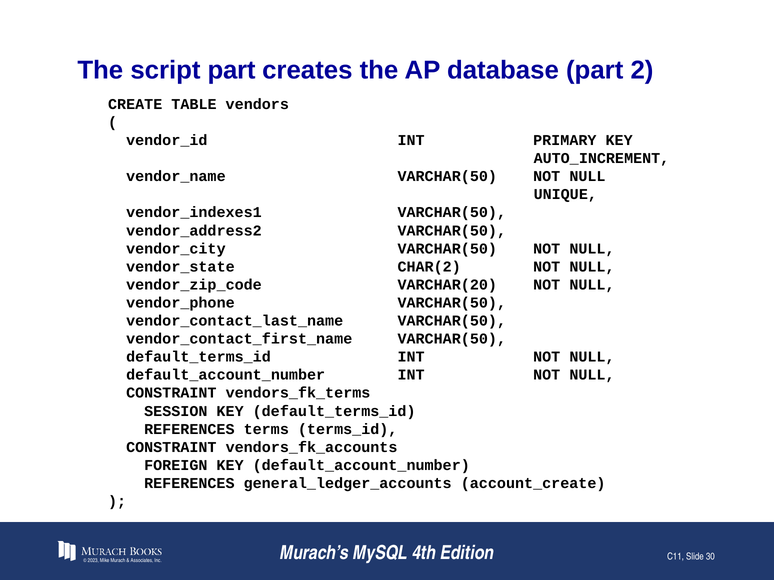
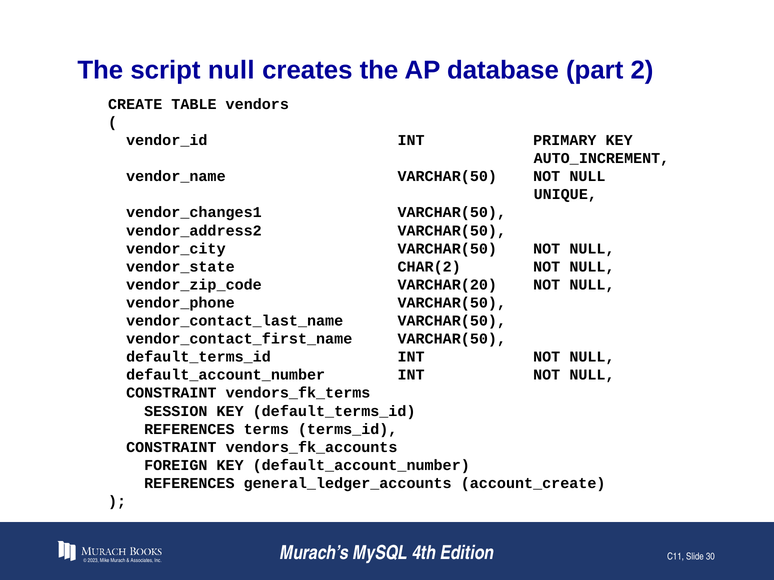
script part: part -> null (231, 70)
vendor_indexes1: vendor_indexes1 -> vendor_changes1 (194, 213)
